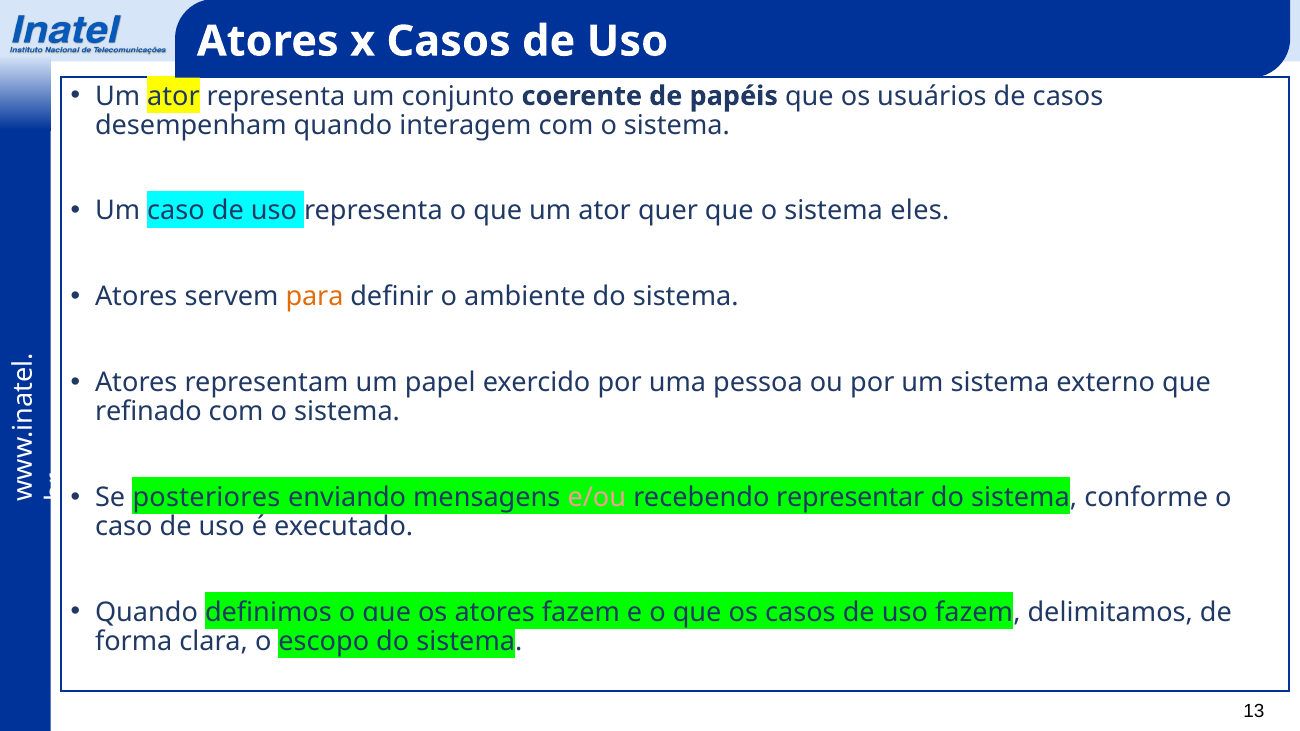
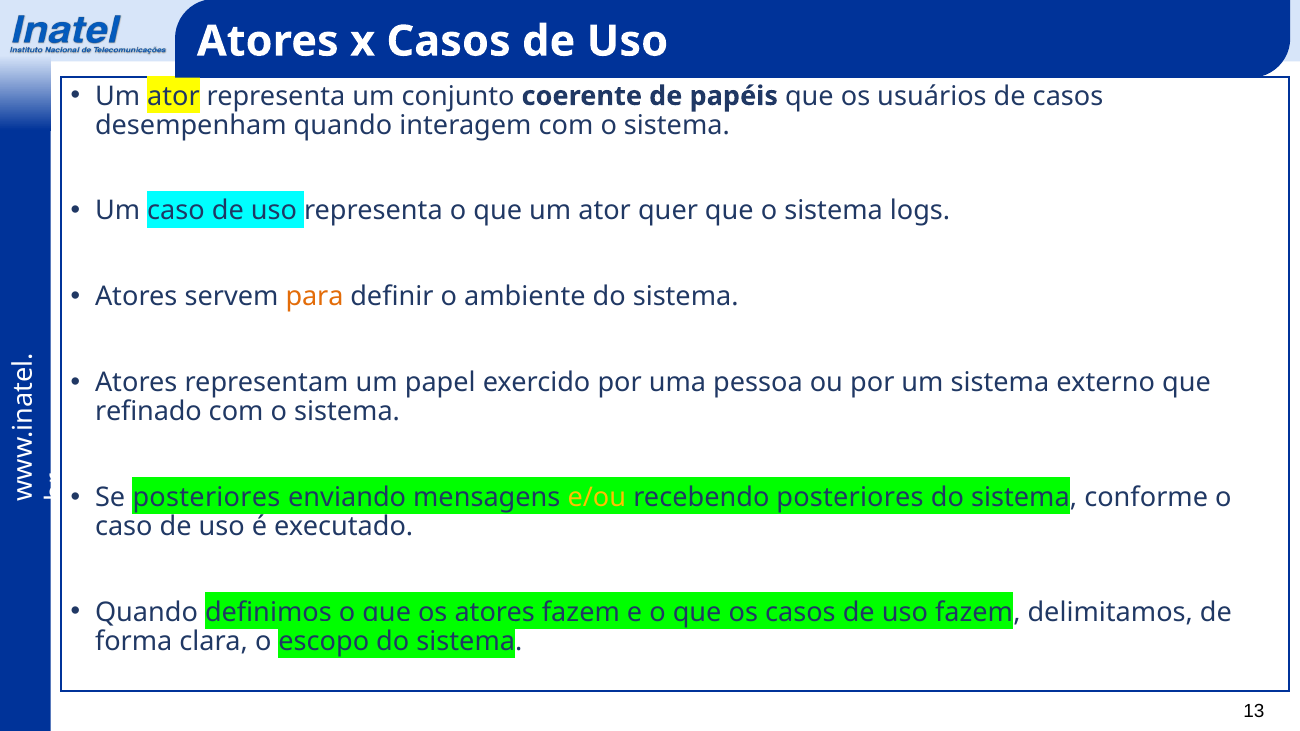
eles: eles -> logs (920, 211)
e/ou colour: pink -> yellow (597, 497)
recebendo representar: representar -> posteriores (850, 497)
